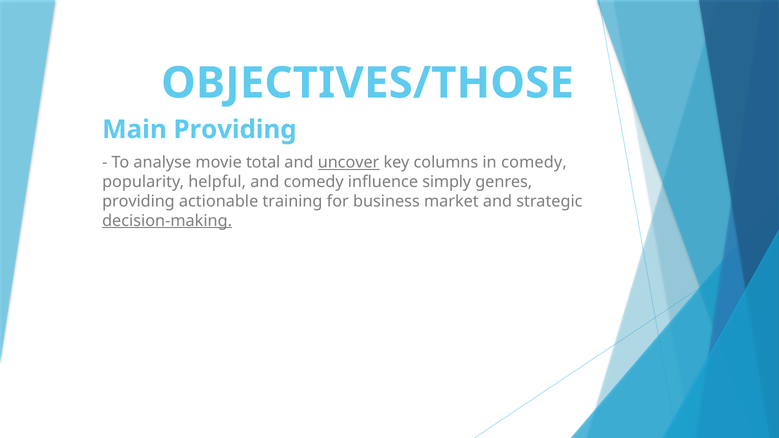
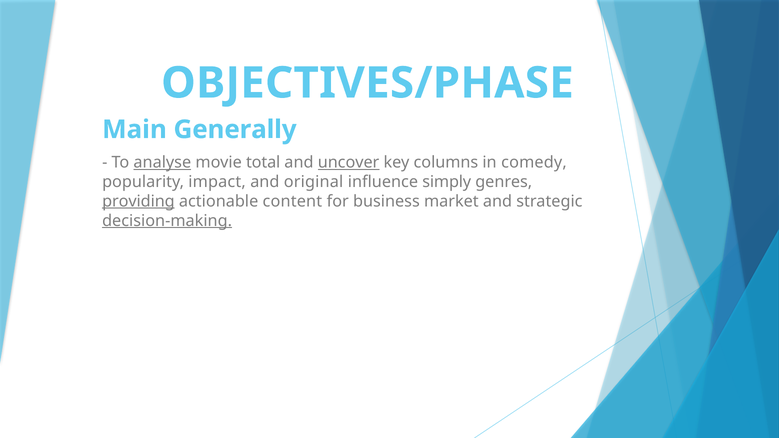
OBJECTIVES/THOSE: OBJECTIVES/THOSE -> OBJECTIVES/PHASE (367, 83)
Main Providing: Providing -> Generally (235, 130)
analyse underline: none -> present (162, 162)
helpful: helpful -> impact (217, 182)
and comedy: comedy -> original (314, 182)
providing underline: none -> present (138, 201)
training: training -> content (292, 201)
